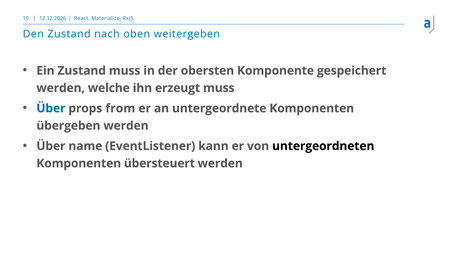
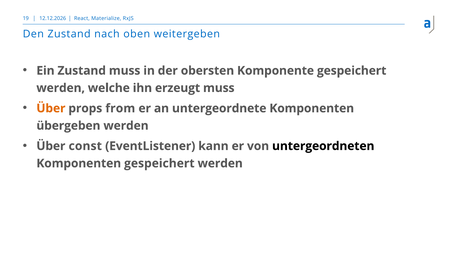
Über colour: blue -> orange (51, 109)
name: name -> const (85, 146)
Komponenten übersteuert: übersteuert -> gespeichert (159, 164)
